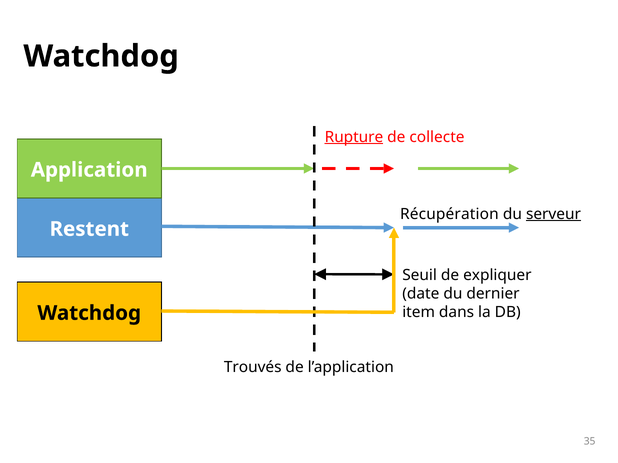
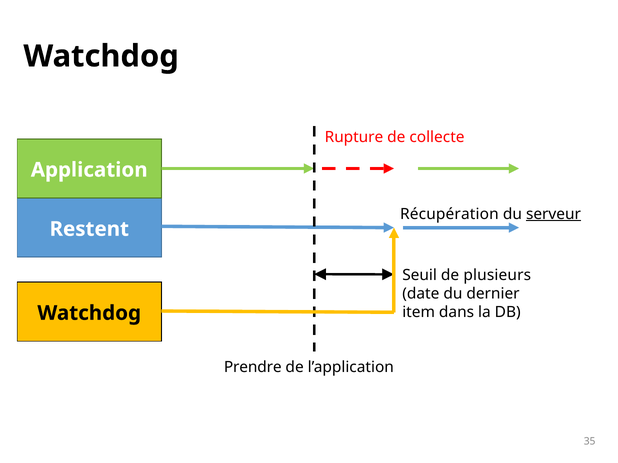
Rupture underline: present -> none (354, 137)
expliquer: expliquer -> plusieurs (497, 275)
Trouvés: Trouvés -> Prendre (253, 367)
